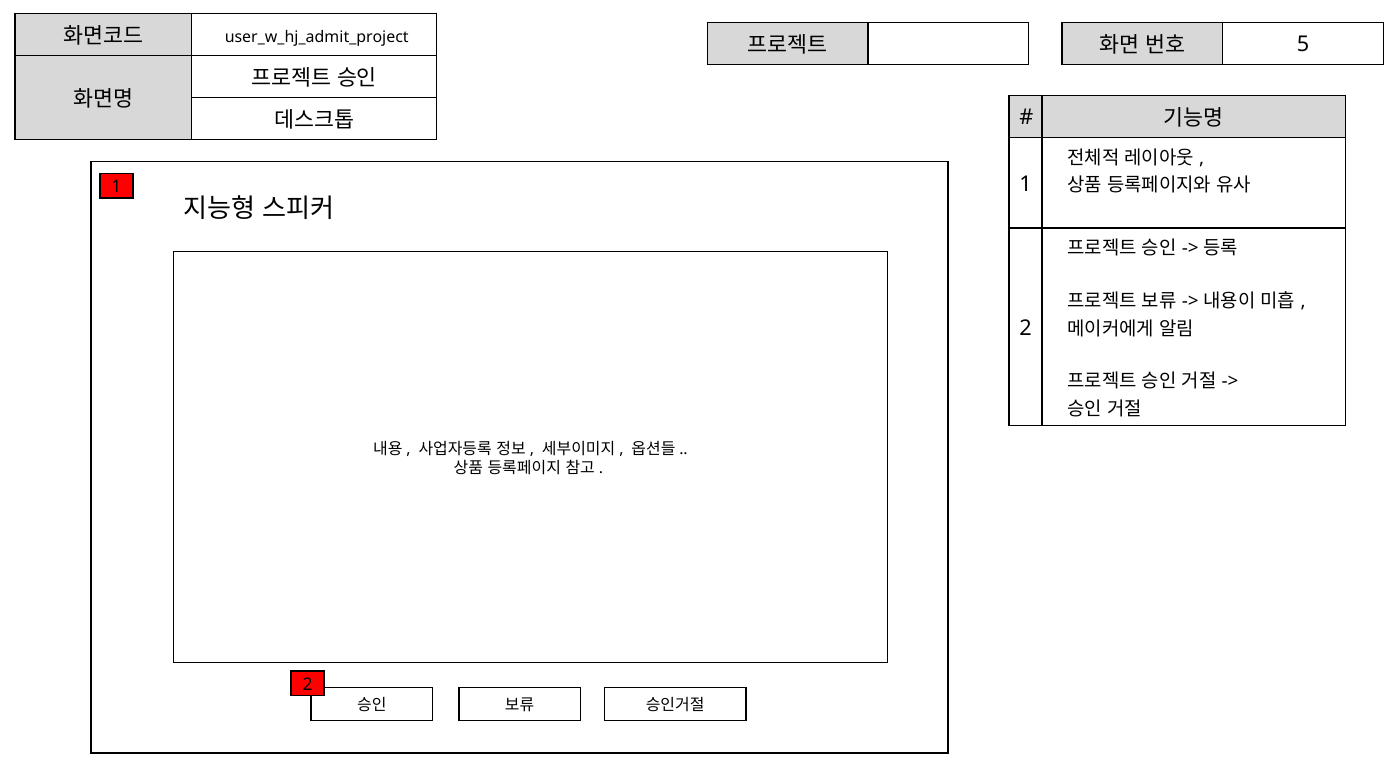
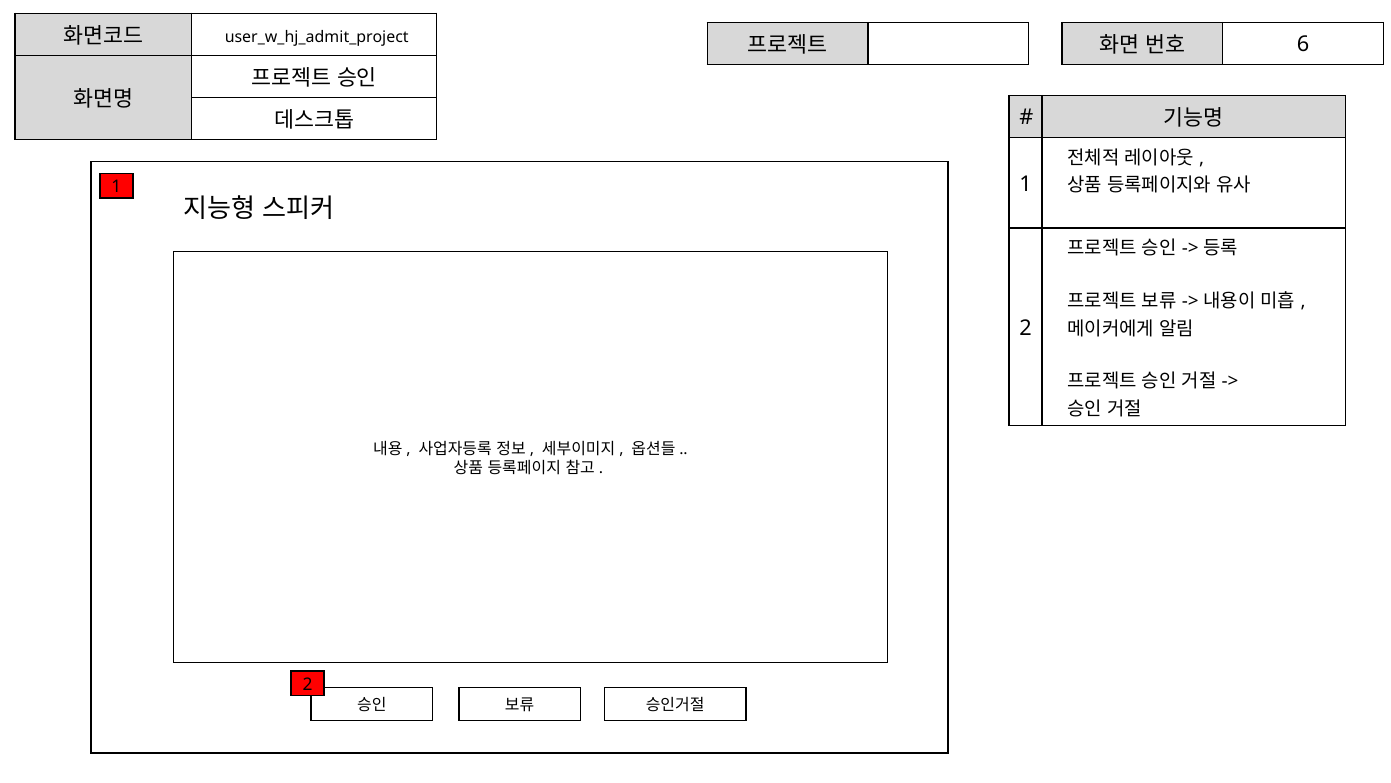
5: 5 -> 6 (1303, 45)
